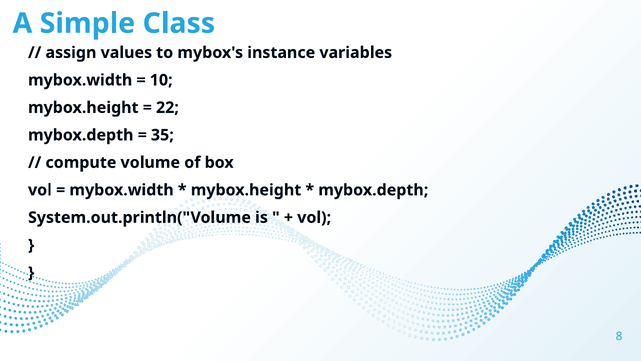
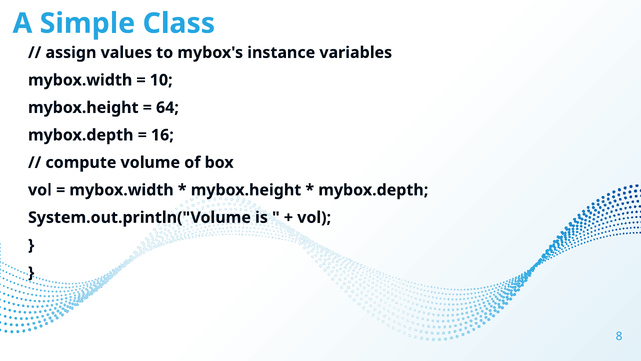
22: 22 -> 64 (167, 107)
35: 35 -> 16 (162, 135)
